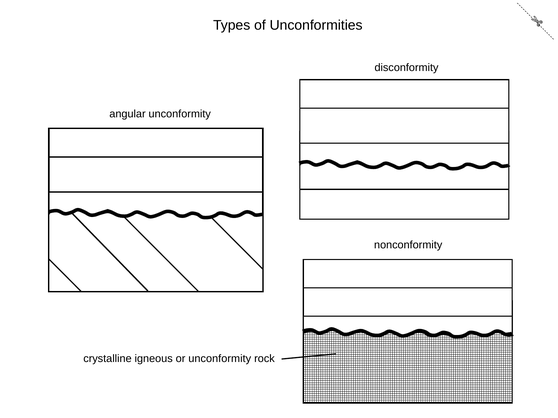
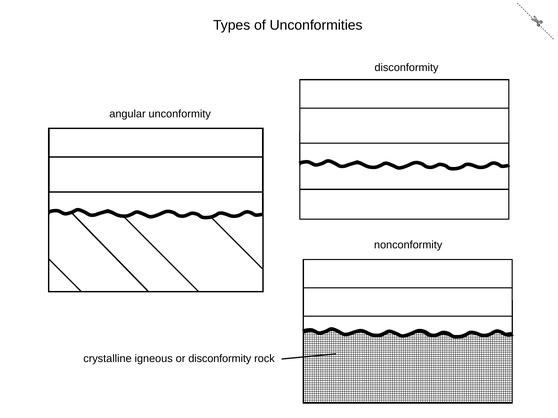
or unconformity: unconformity -> disconformity (220, 359)
